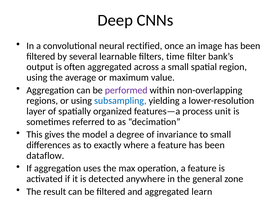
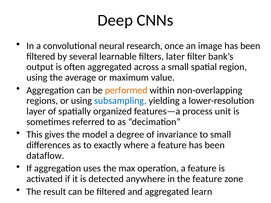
rectified: rectified -> research (144, 46)
time: time -> later (175, 56)
performed colour: purple -> orange (126, 90)
the general: general -> feature (207, 179)
